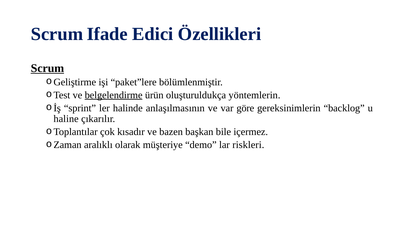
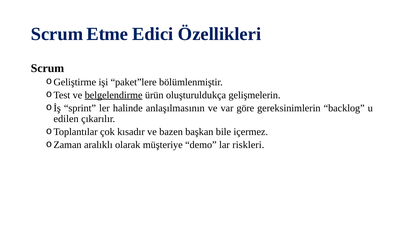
Ifade: Ifade -> Etme (107, 34)
Scrum underline: present -> none (47, 68)
yöntemlerin: yöntemlerin -> gelişmelerin (255, 95)
haline: haline -> edilen (66, 119)
